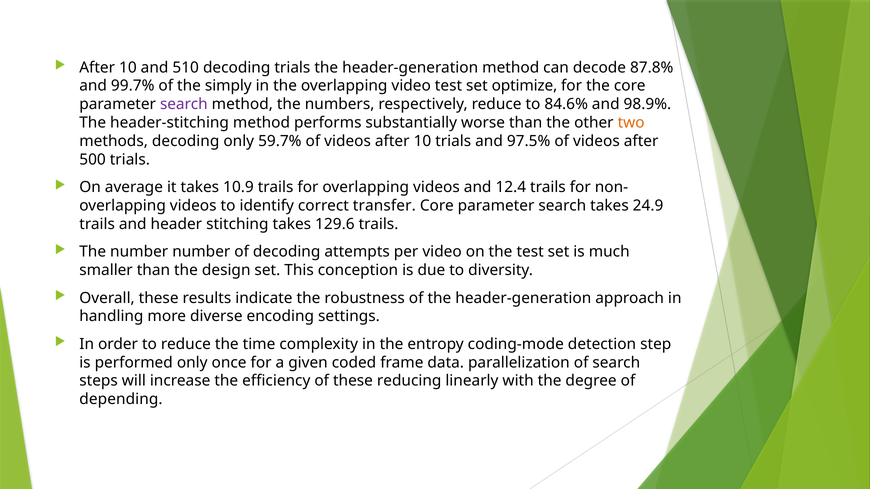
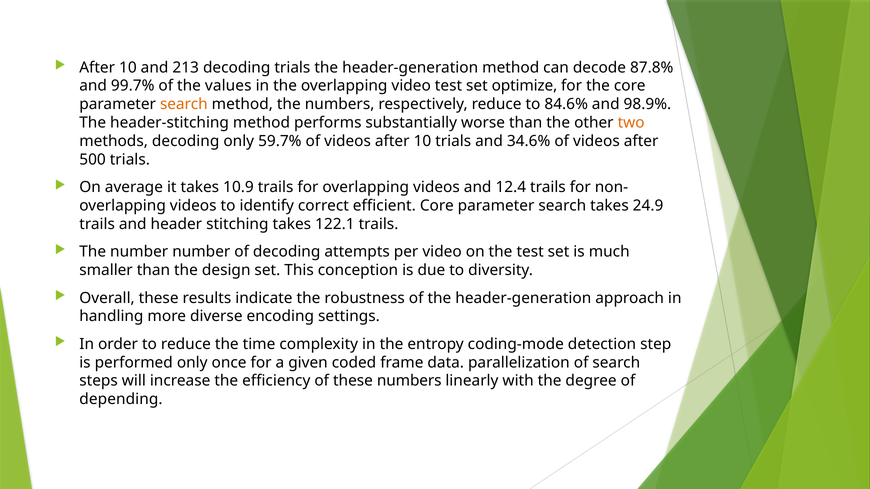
510: 510 -> 213 (186, 67)
simply: simply -> values (228, 86)
search colour: purple -> orange (184, 104)
97.5%: 97.5% -> 34.6% (529, 141)
transfer: transfer -> efficient (384, 206)
129.6: 129.6 -> 122.1 (335, 225)
these reducing: reducing -> numbers (409, 381)
